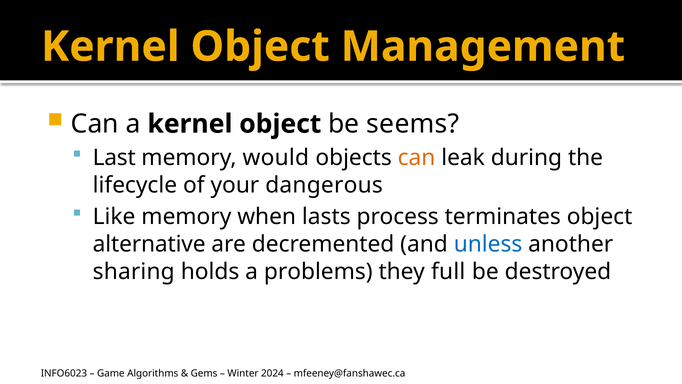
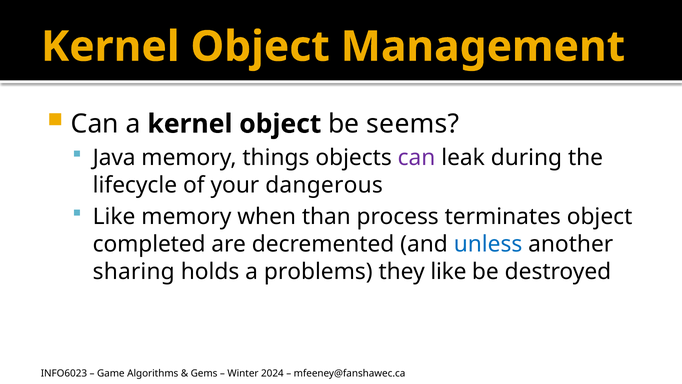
Last: Last -> Java (114, 158)
would: would -> things (276, 158)
can colour: orange -> purple (417, 158)
lasts: lasts -> than (326, 217)
alternative: alternative -> completed (149, 244)
they full: full -> like (448, 271)
